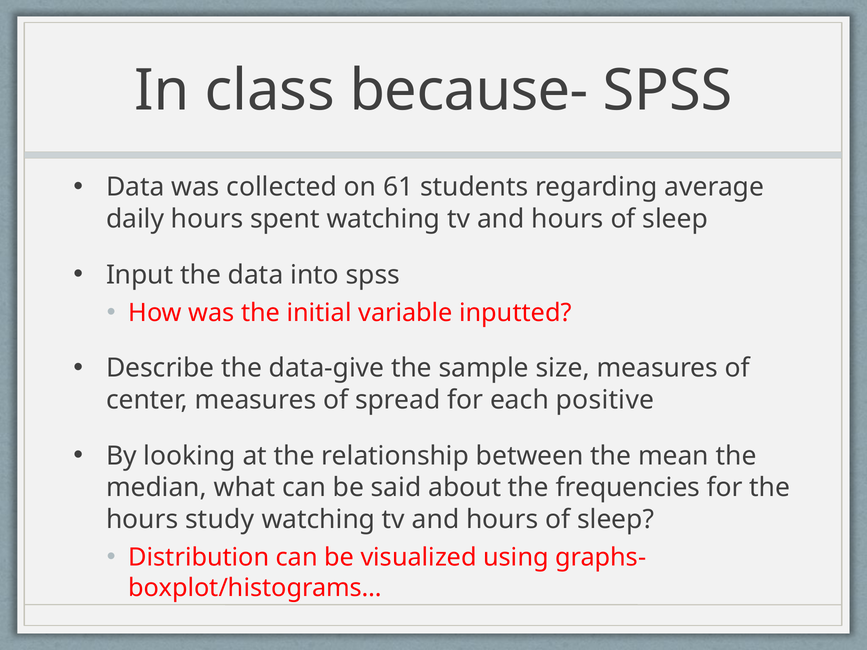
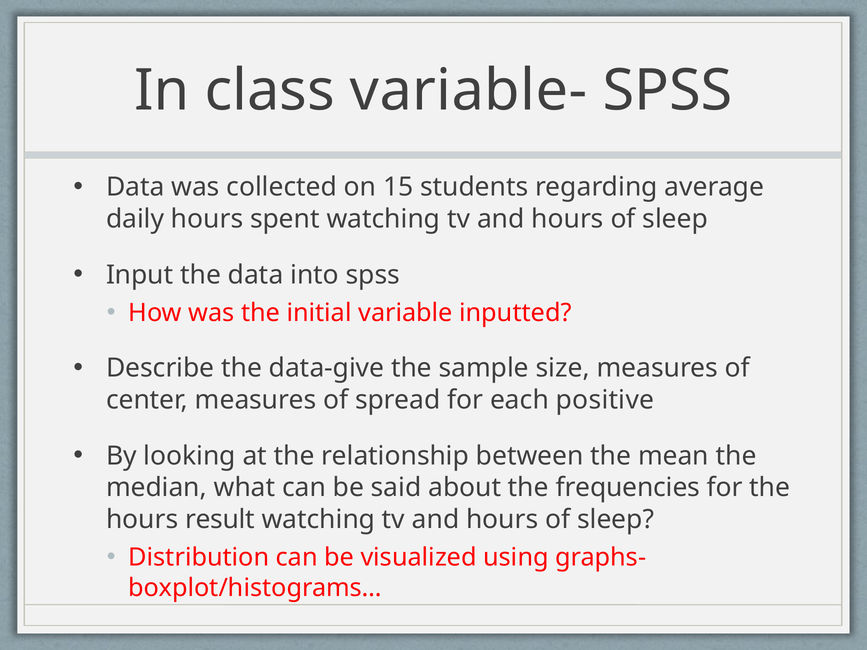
because-: because- -> variable- (468, 91)
61: 61 -> 15 (398, 187)
study: study -> result (220, 520)
